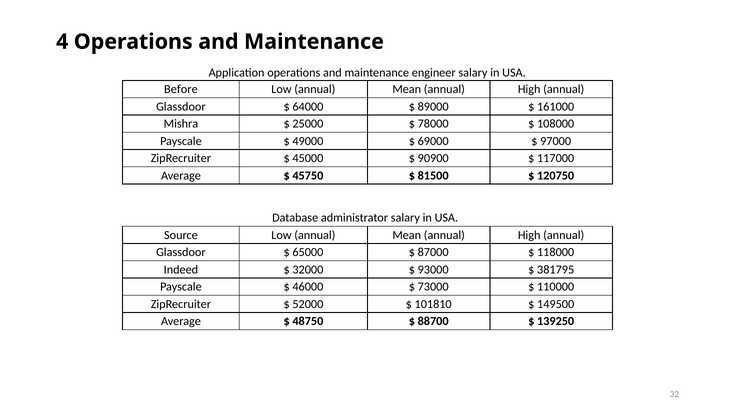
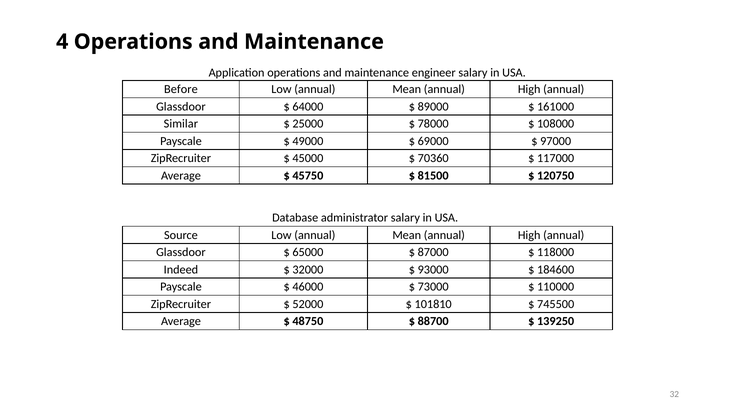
Mishra: Mishra -> Similar (181, 124)
90900: 90900 -> 70360 (433, 158)
381795: 381795 -> 184600 (556, 270)
149500: 149500 -> 745500 (556, 304)
